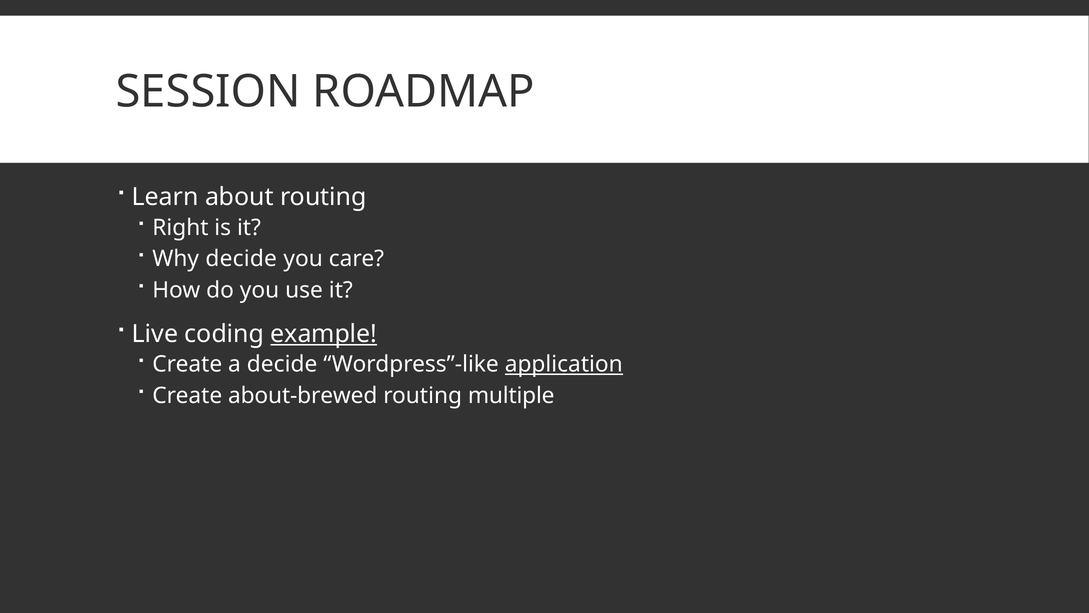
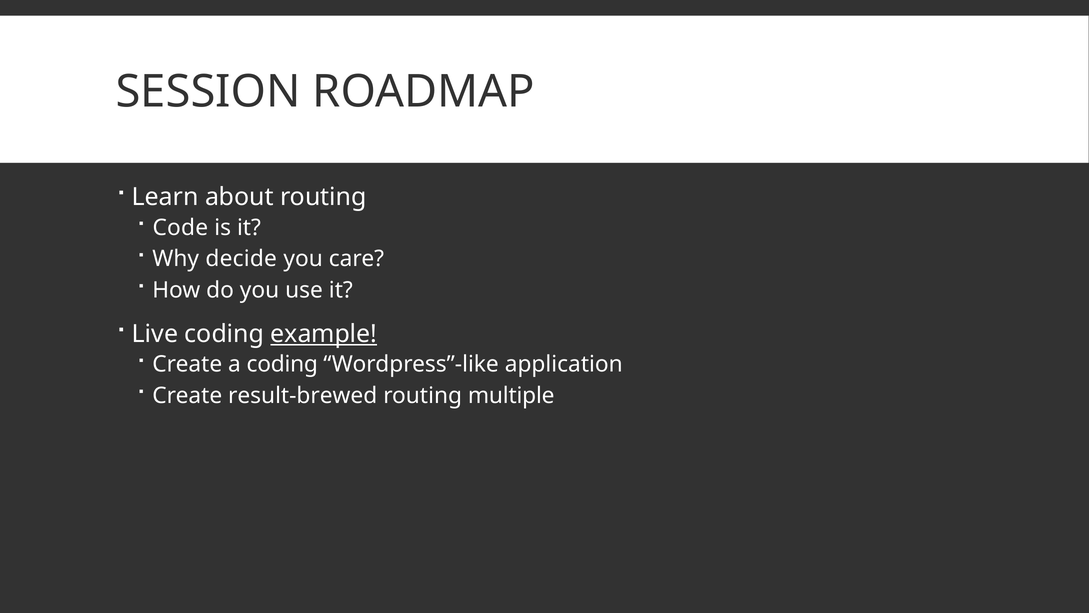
Right: Right -> Code (180, 227)
a decide: decide -> coding (282, 364)
application underline: present -> none (564, 364)
about-brewed: about-brewed -> result-brewed (303, 396)
